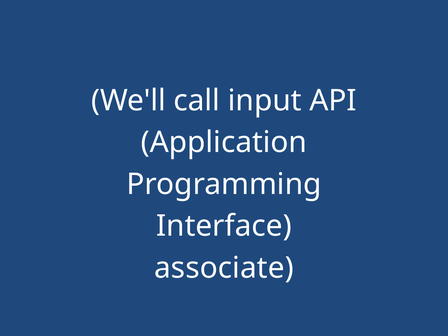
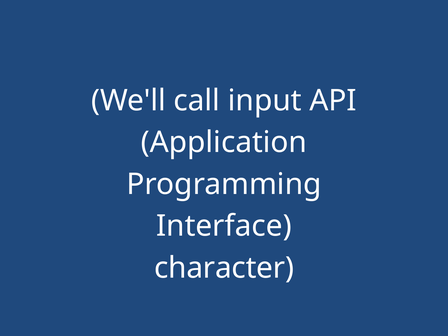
associate: associate -> character (224, 268)
